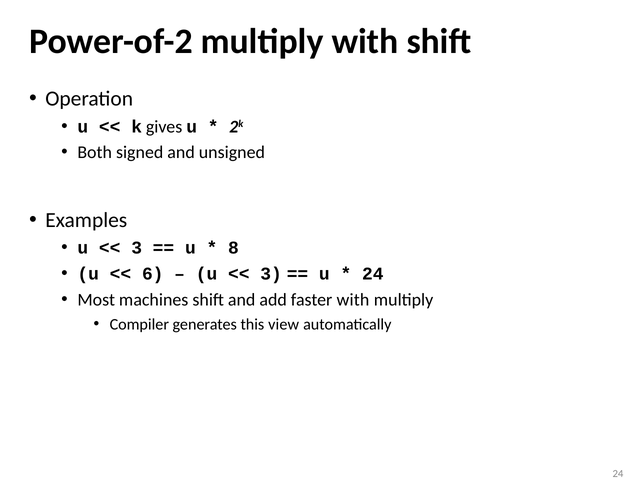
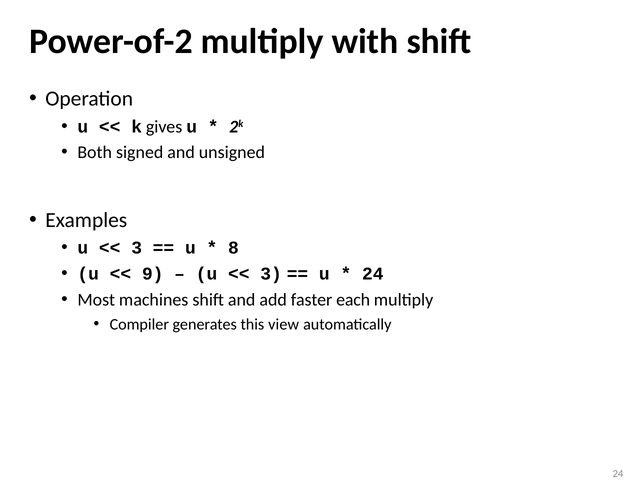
6: 6 -> 9 (153, 274)
faster with: with -> each (353, 300)
